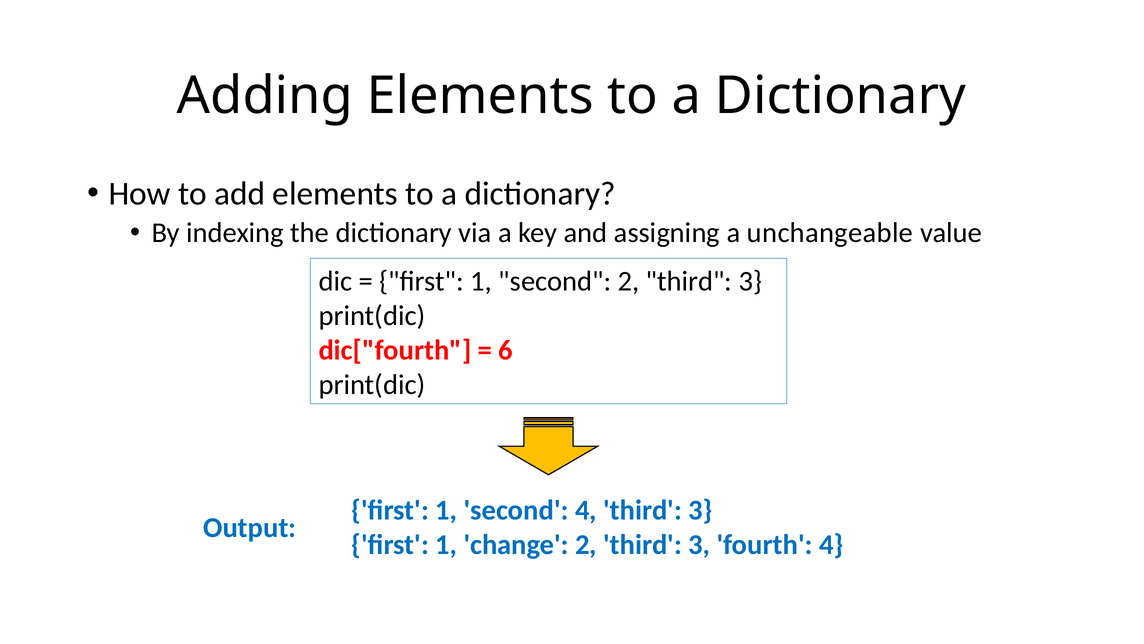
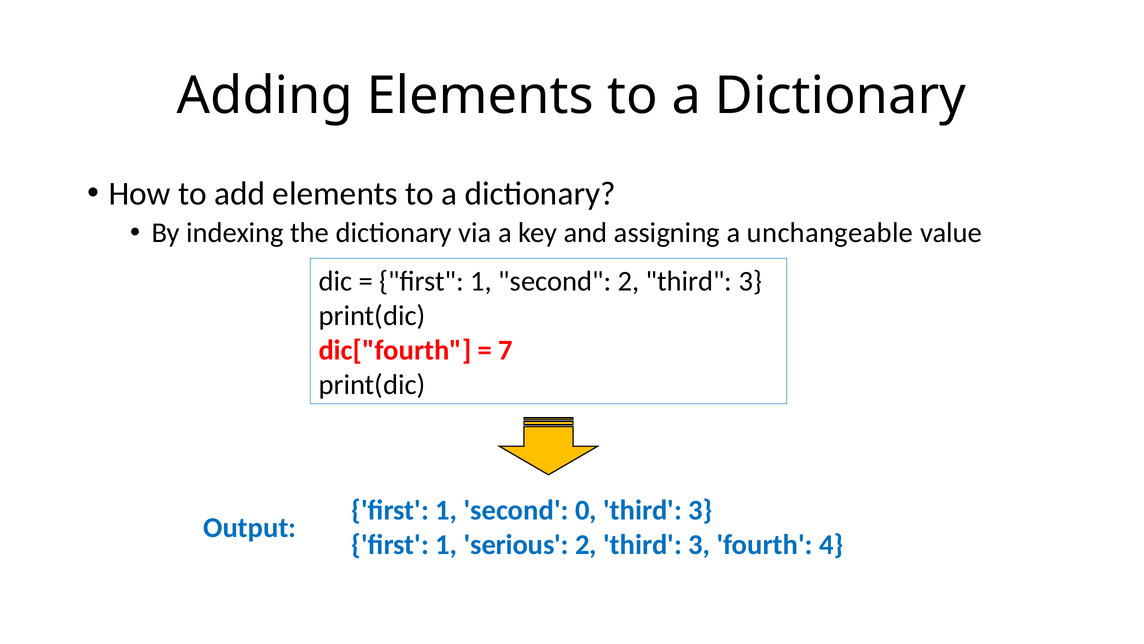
6: 6 -> 7 (506, 350)
second 4: 4 -> 0 (586, 510)
change: change -> serious (516, 544)
